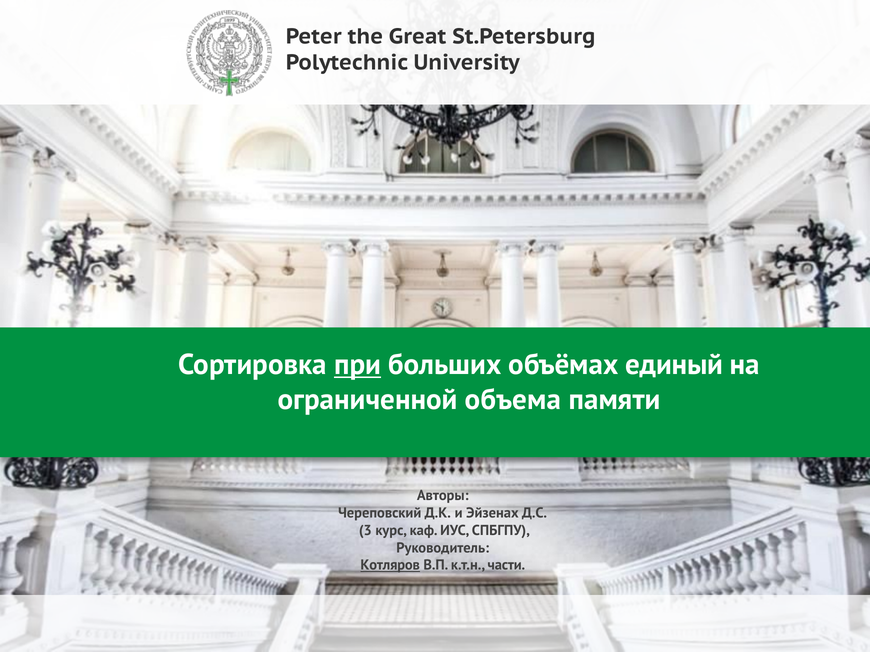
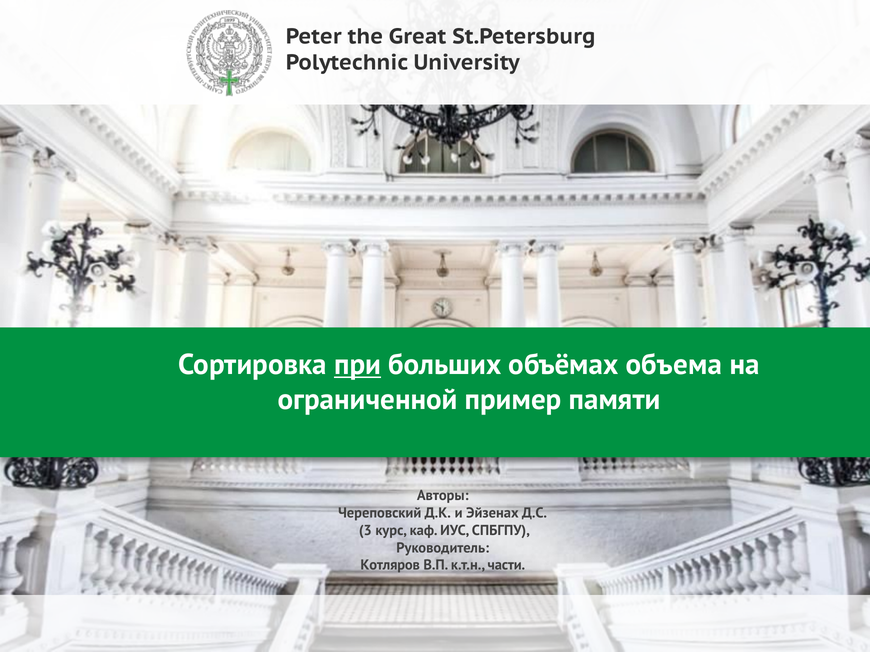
единый: единый -> объема (674, 365)
объема: объема -> пример (513, 400)
Котляров underline: present -> none (390, 566)
